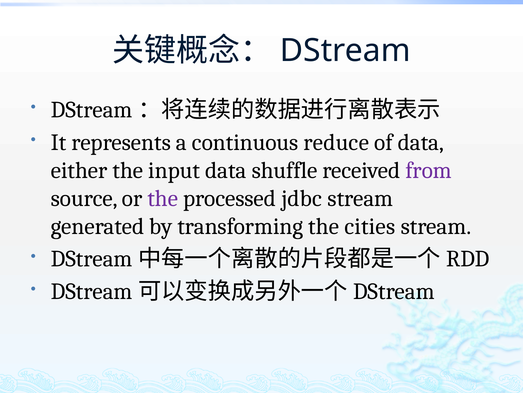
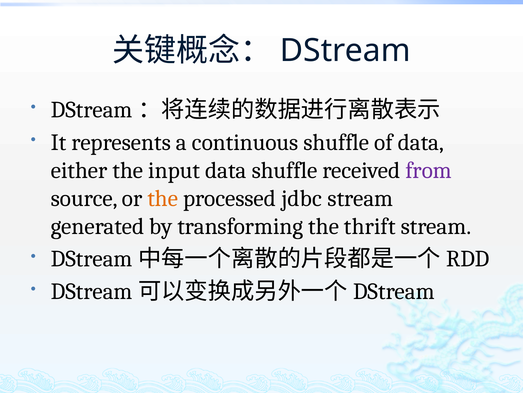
continuous reduce: reduce -> shuffle (336, 142)
the colour: purple -> orange (163, 198)
cities: cities -> thrift (370, 226)
